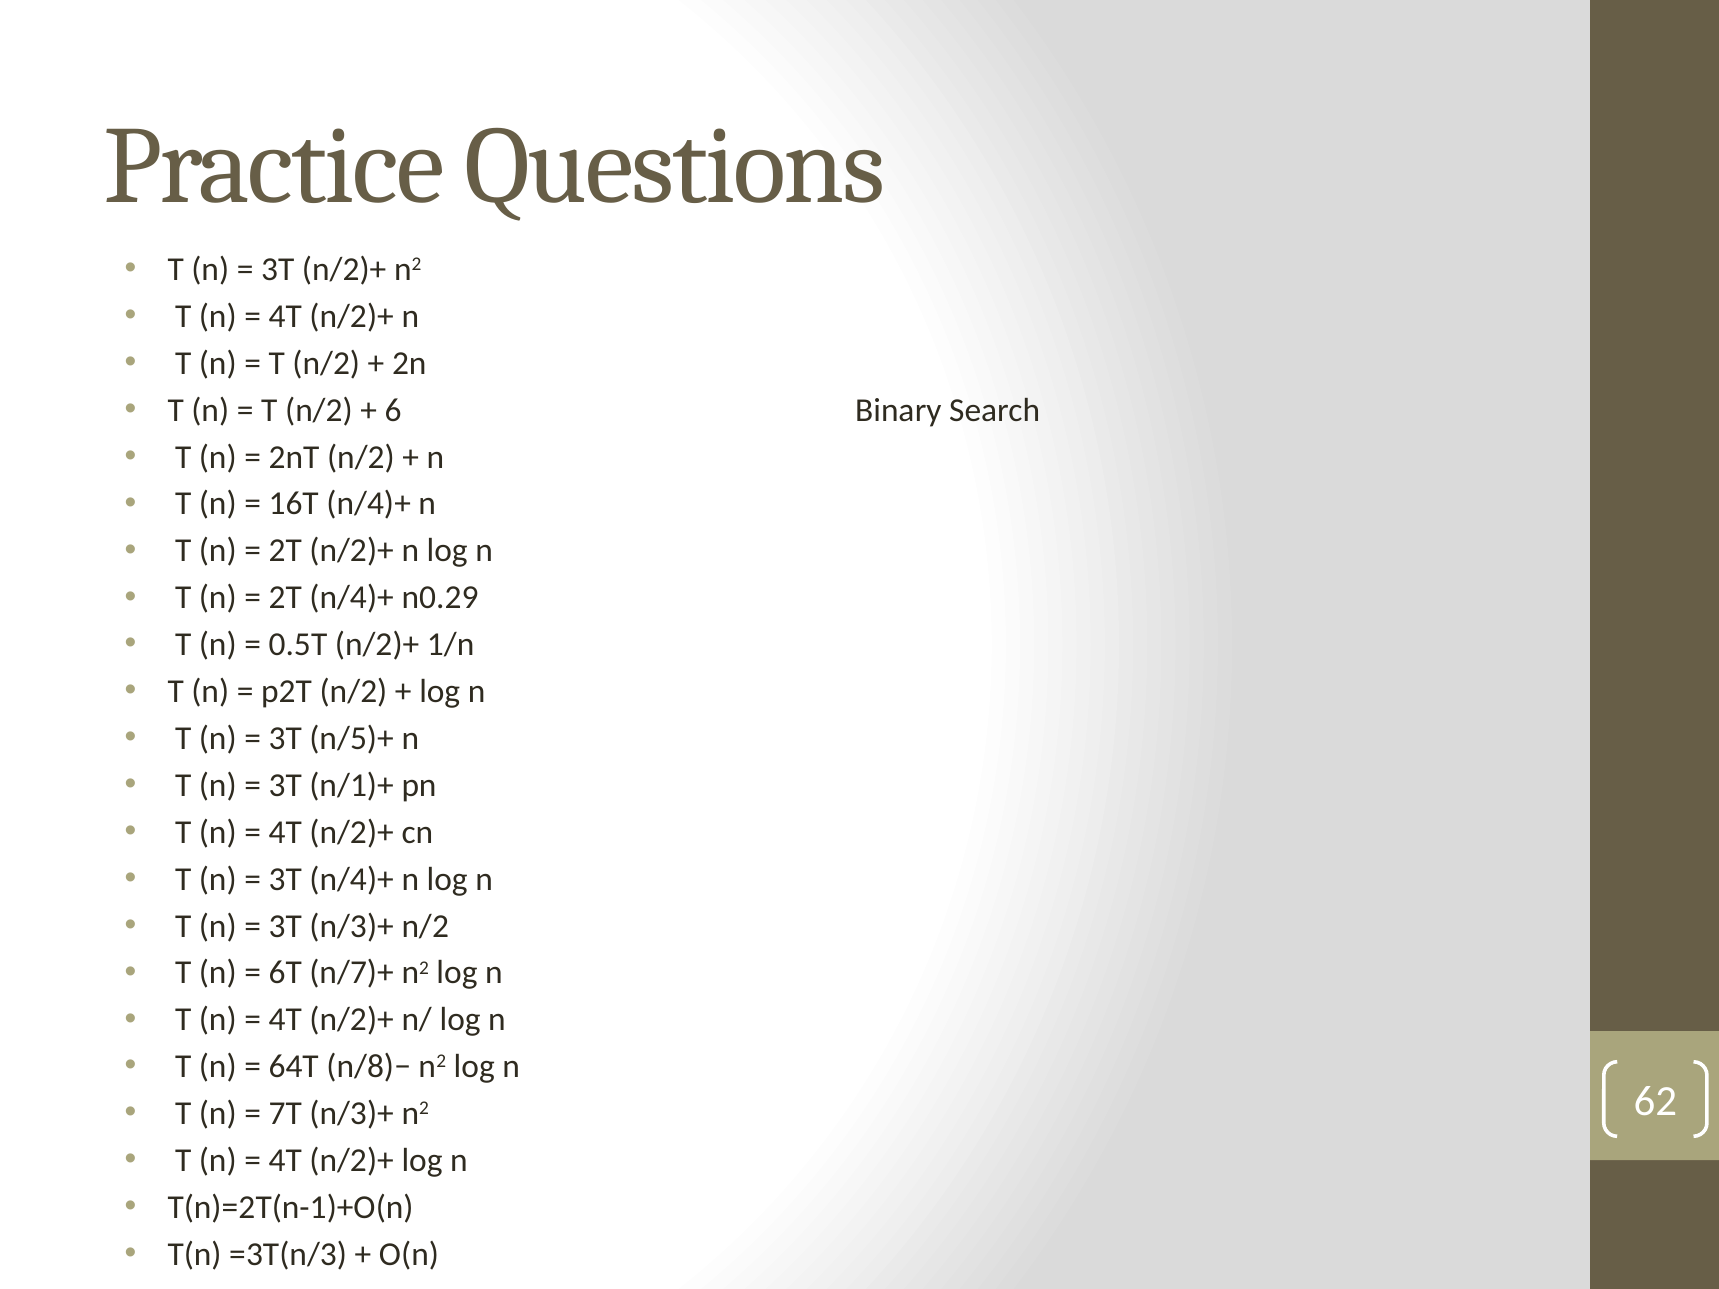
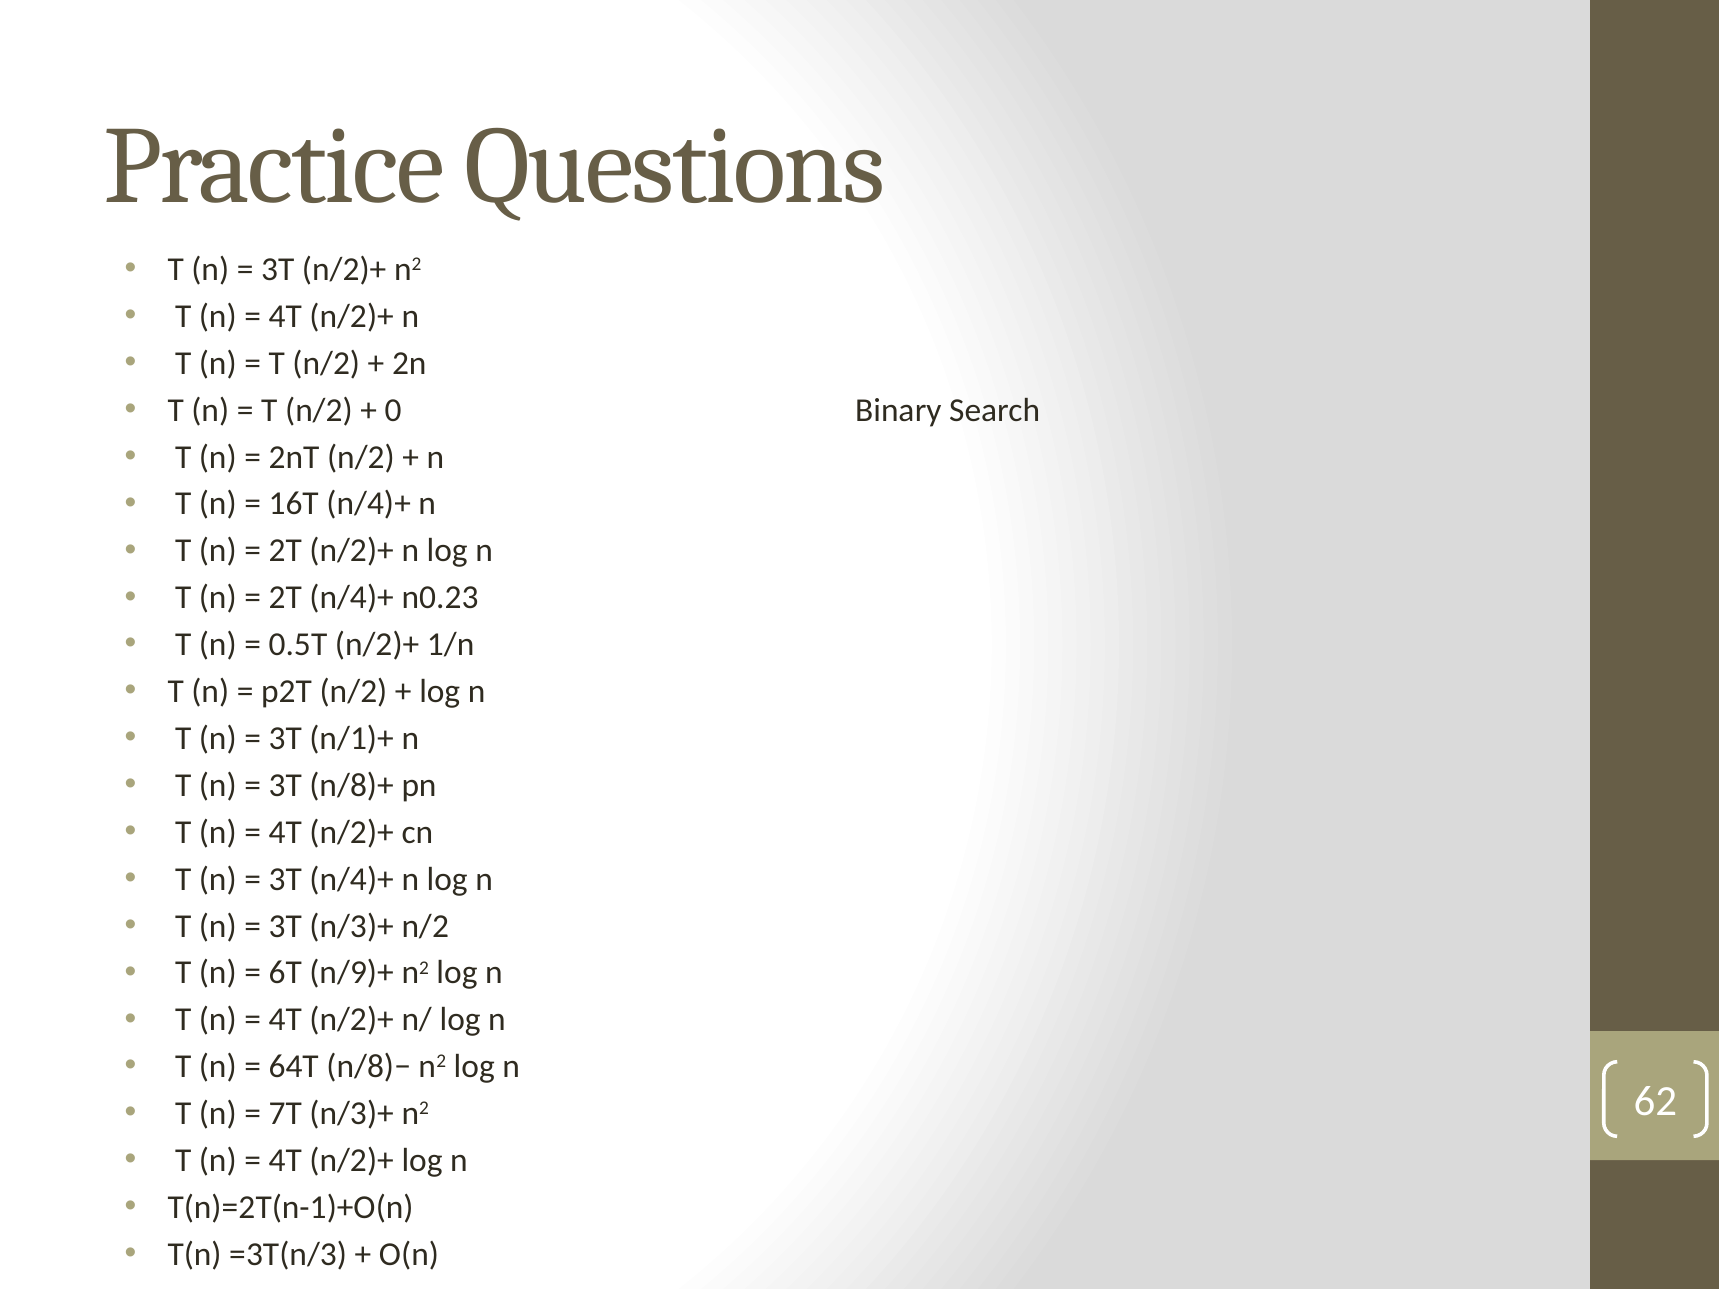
6: 6 -> 0 (393, 410)
n0.29: n0.29 -> n0.23 (440, 598)
n/5)+: n/5)+ -> n/1)+ (352, 739)
n/1)+: n/1)+ -> n/8)+ (352, 785)
n/7)+: n/7)+ -> n/9)+ (352, 973)
